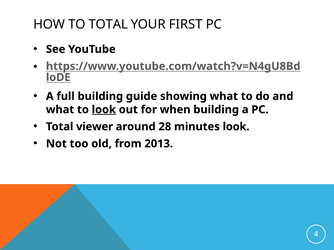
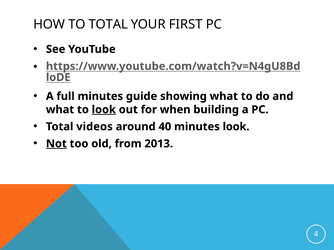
full building: building -> minutes (100, 96)
viewer: viewer -> videos (94, 127)
28: 28 -> 40 (165, 127)
Not underline: none -> present (56, 144)
